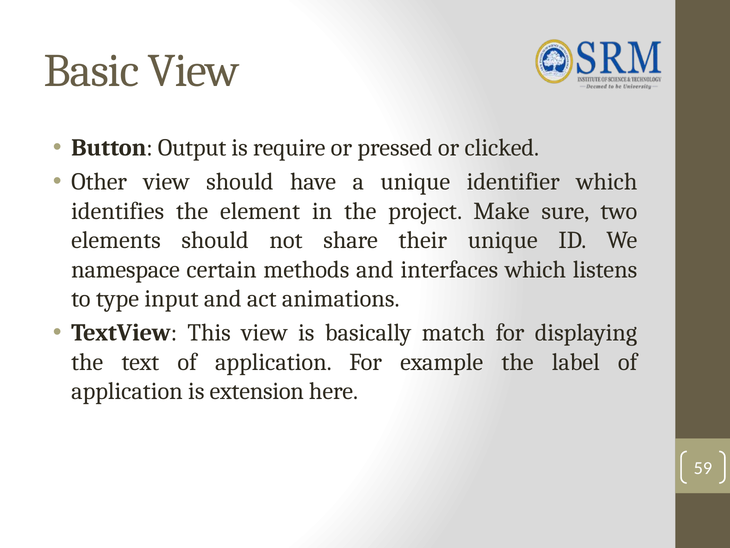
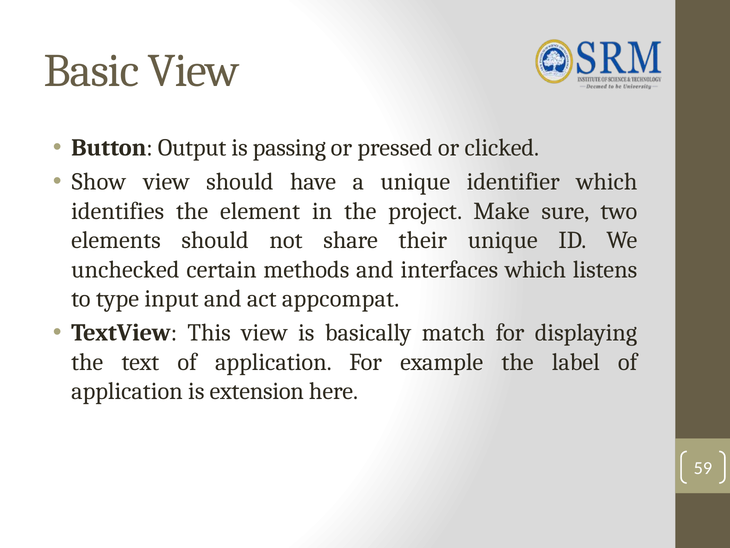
require: require -> passing (289, 148)
Other: Other -> Show (99, 182)
namespace: namespace -> unchecked (125, 269)
animations: animations -> appcompat (341, 299)
